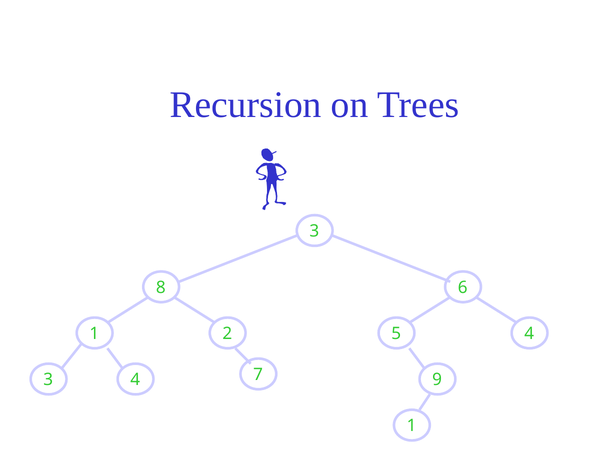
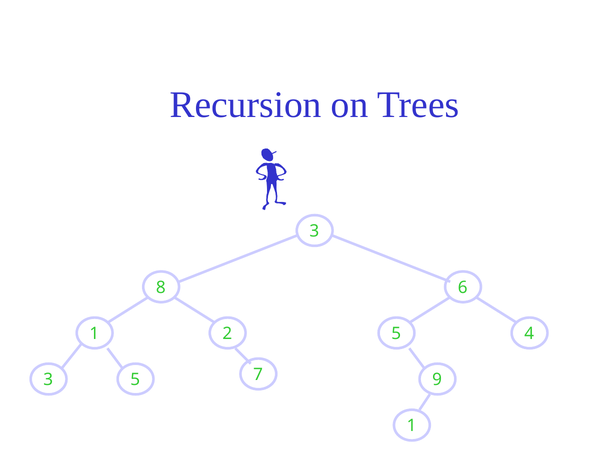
3 4: 4 -> 5 (135, 379)
